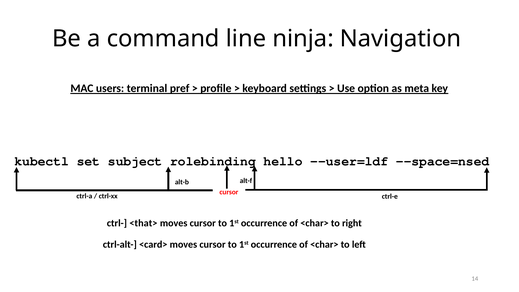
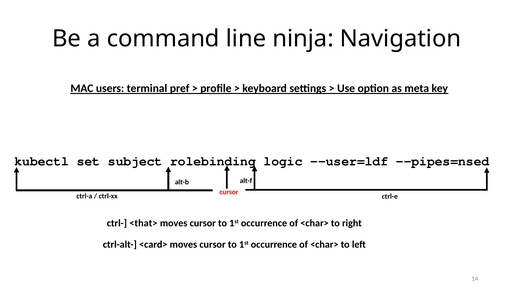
hello: hello -> logic (283, 161)
--space=nsed: --space=nsed -> --pipes=nsed (443, 161)
